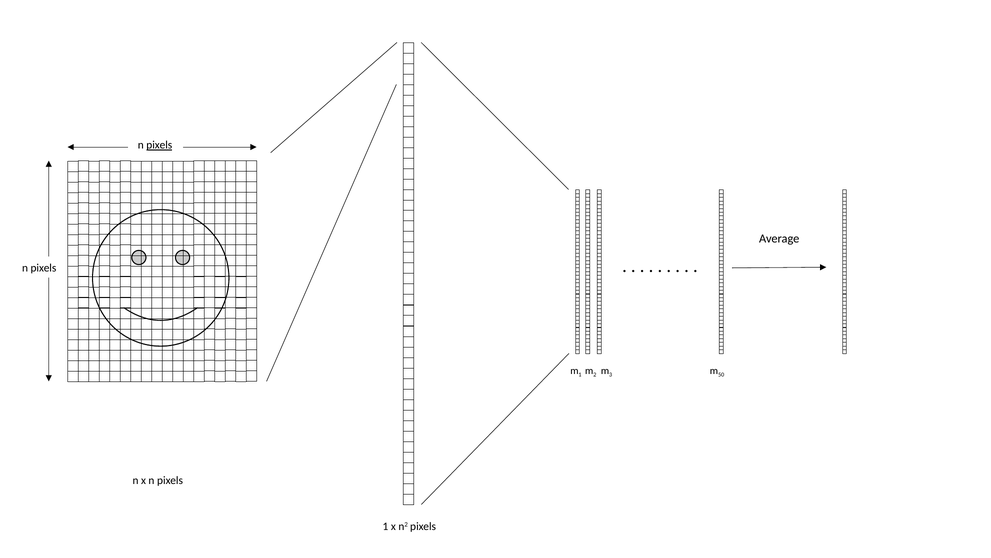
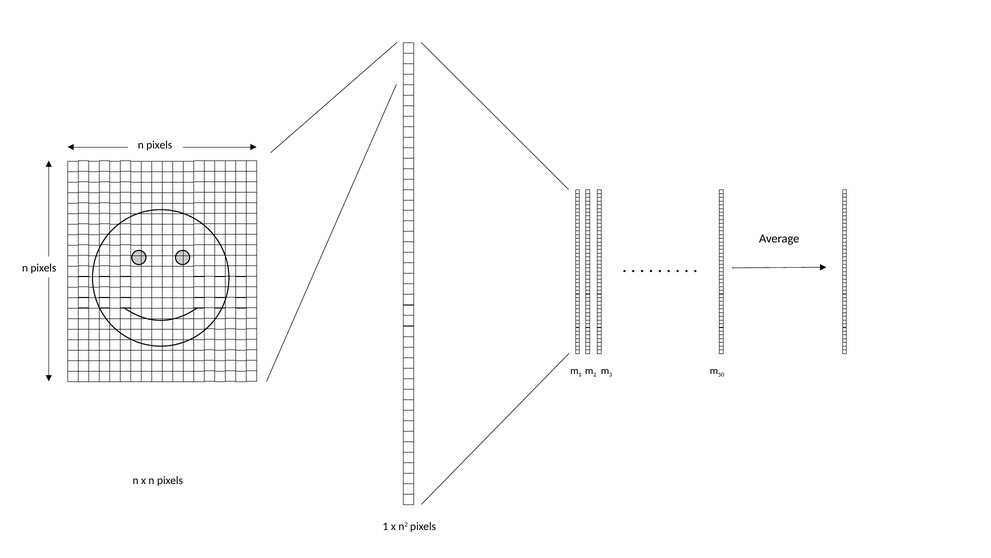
pixels underline: present -> none (159, 145)
